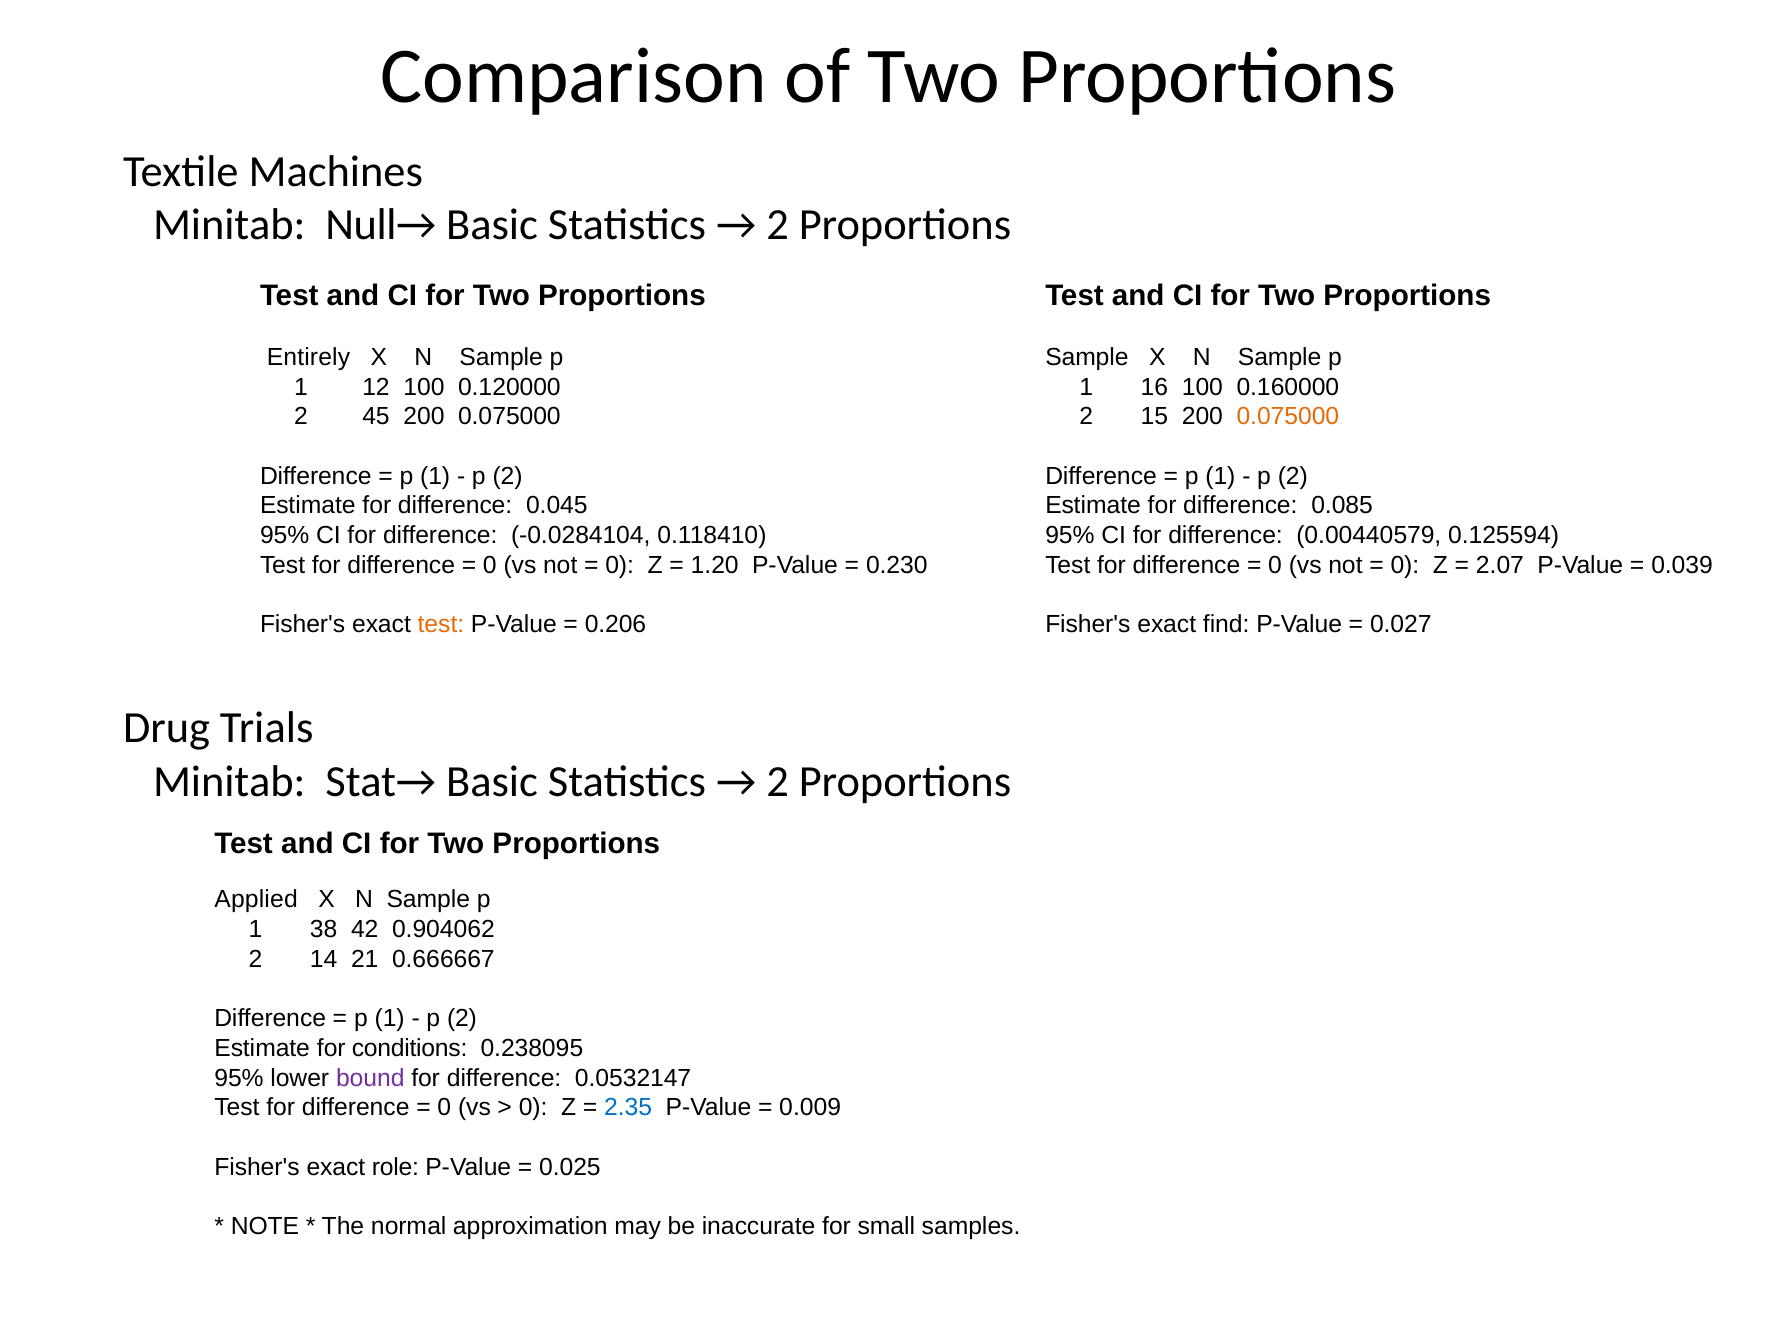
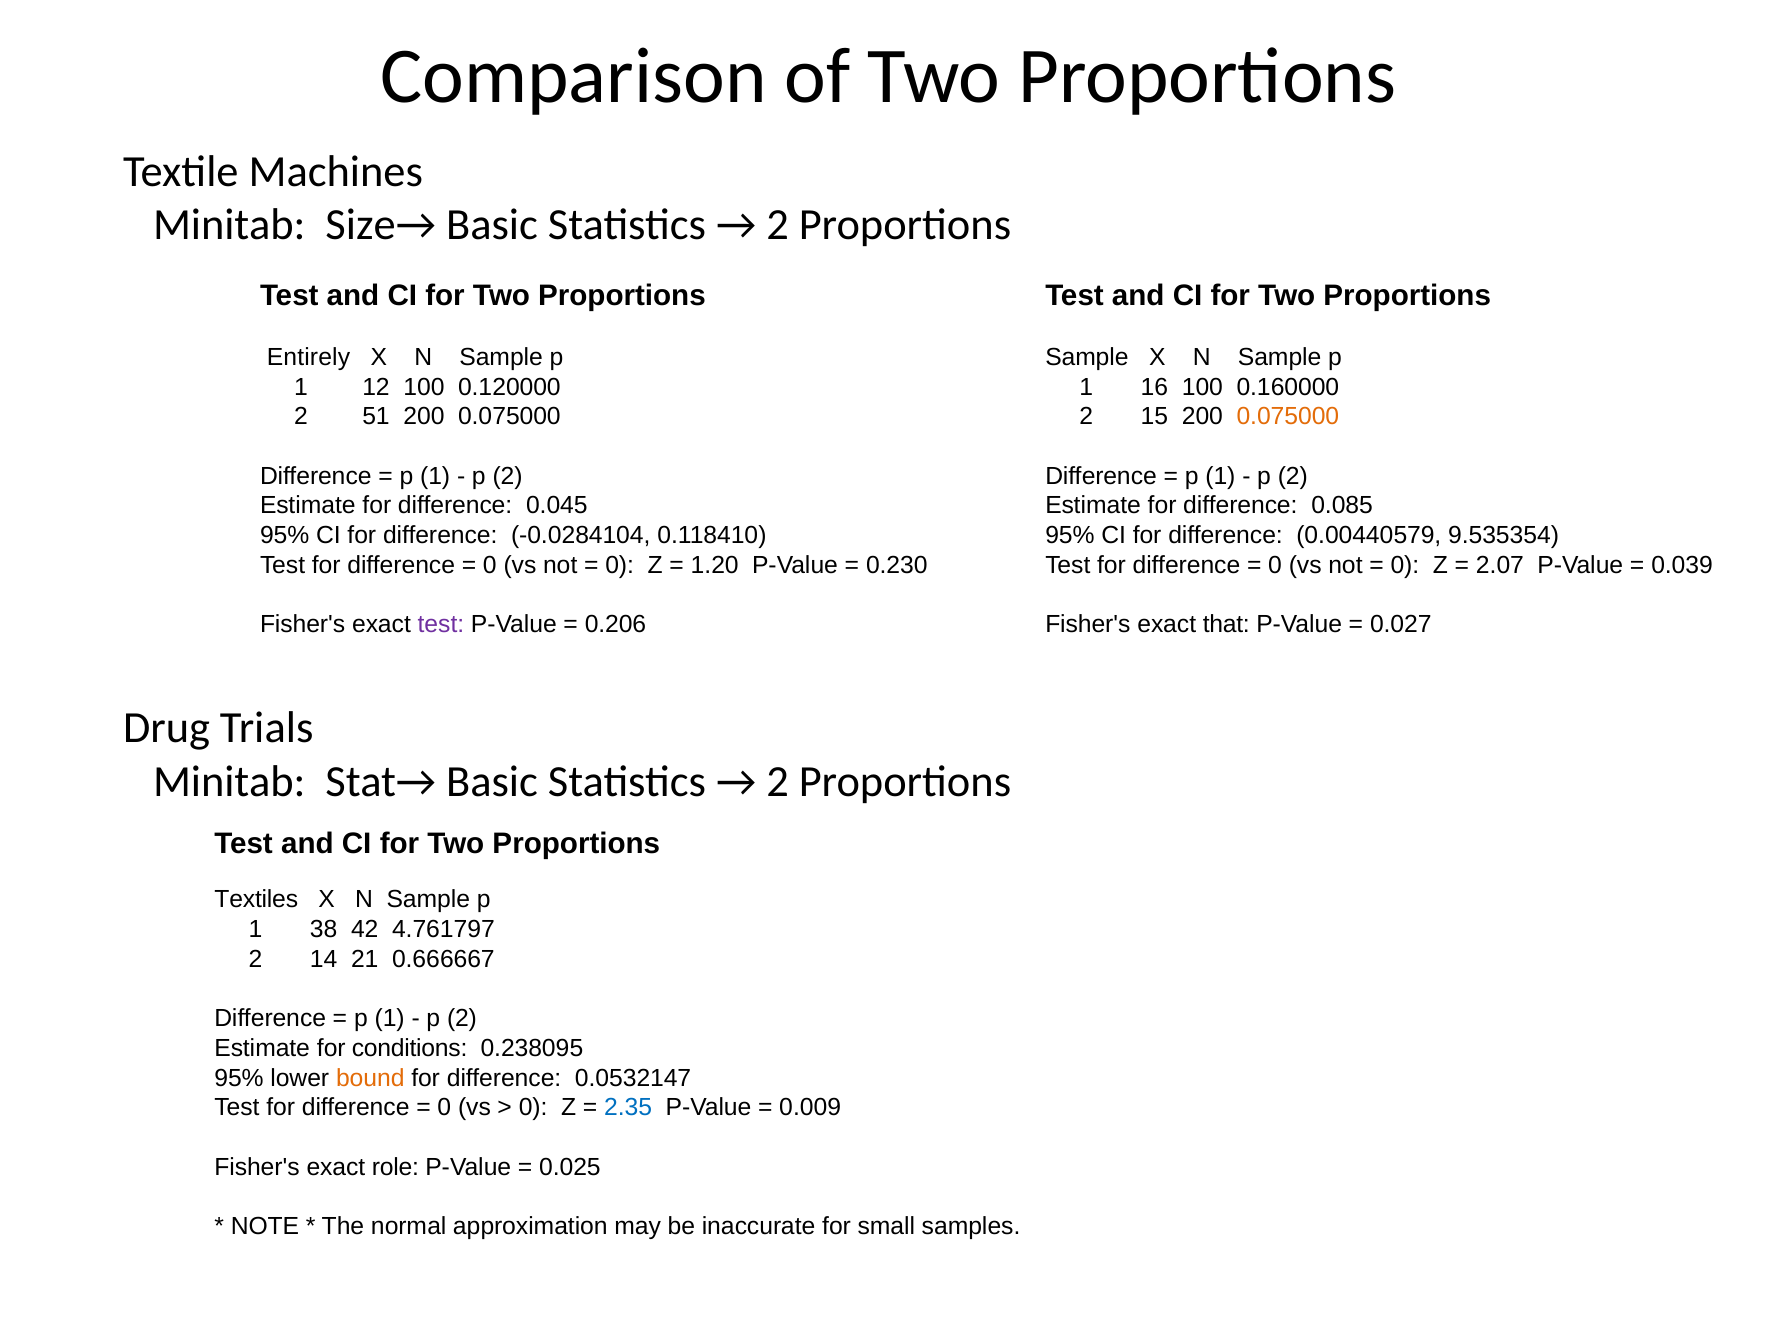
Null→: Null→ -> Size→ (381, 225)
45: 45 -> 51 (376, 417)
0.125594: 0.125594 -> 9.535354 (1504, 535)
test colour: orange -> purple (441, 624)
find: find -> that (1226, 624)
Applied: Applied -> Textiles (256, 899)
0.904062: 0.904062 -> 4.761797 (443, 929)
bound colour: purple -> orange (370, 1077)
